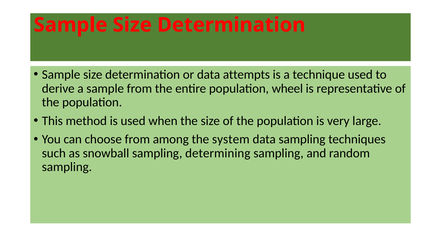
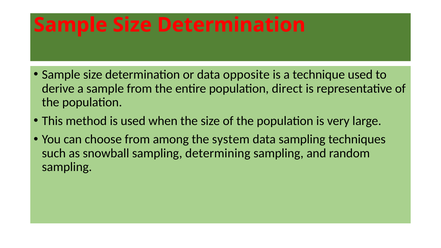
attempts: attempts -> opposite (246, 75)
wheel: wheel -> direct (287, 88)
